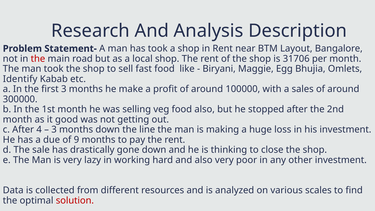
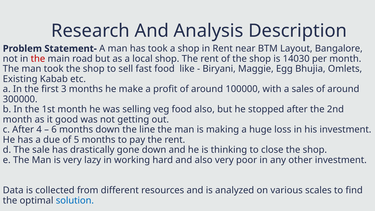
31706: 31706 -> 14030 (296, 59)
Identify: Identify -> Existing (20, 79)
3: 3 -> 6 (54, 130)
9: 9 -> 5 (76, 140)
solution colour: red -> blue (75, 200)
